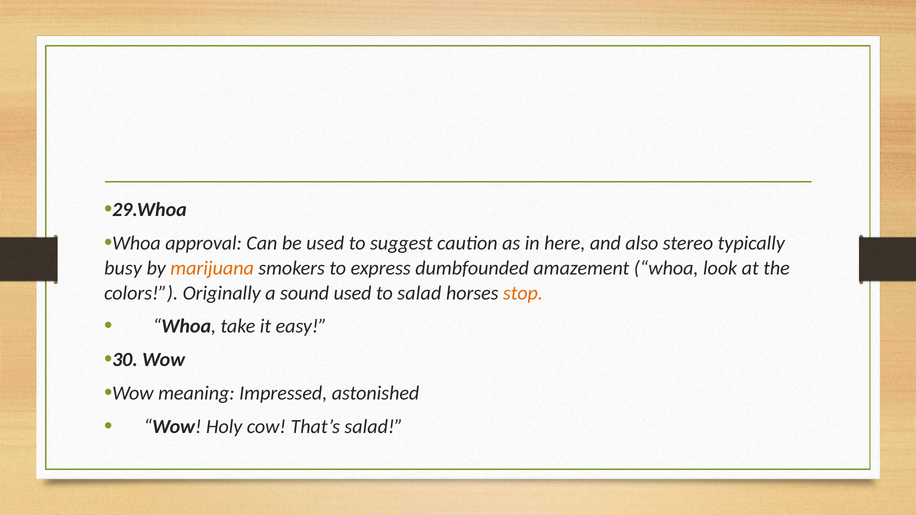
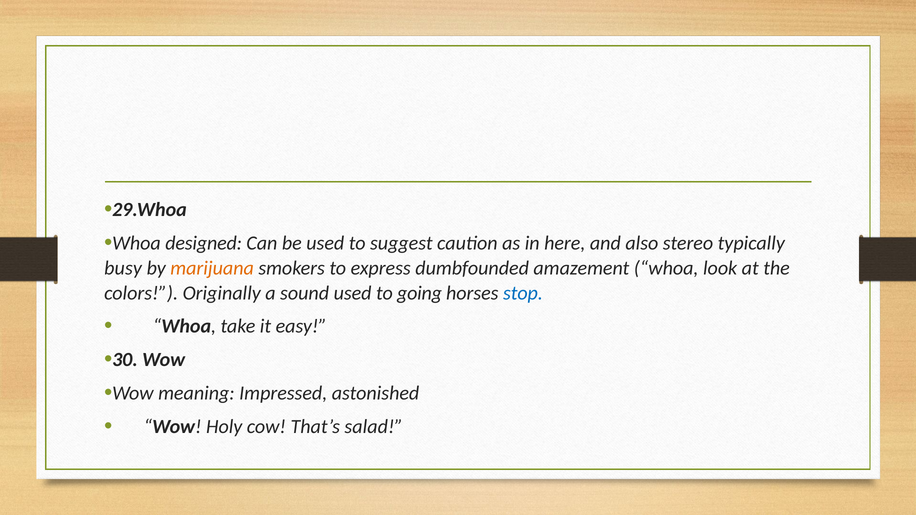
approval: approval -> designed (204, 243)
to salad: salad -> going (420, 293)
stop colour: orange -> blue (523, 293)
